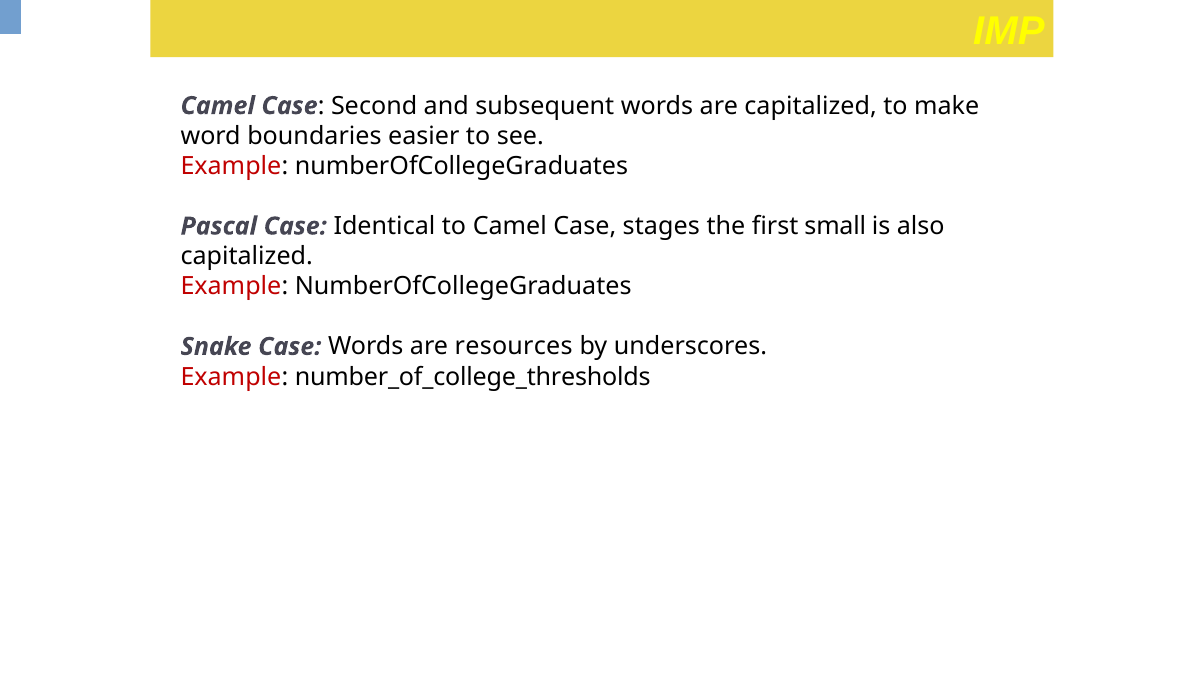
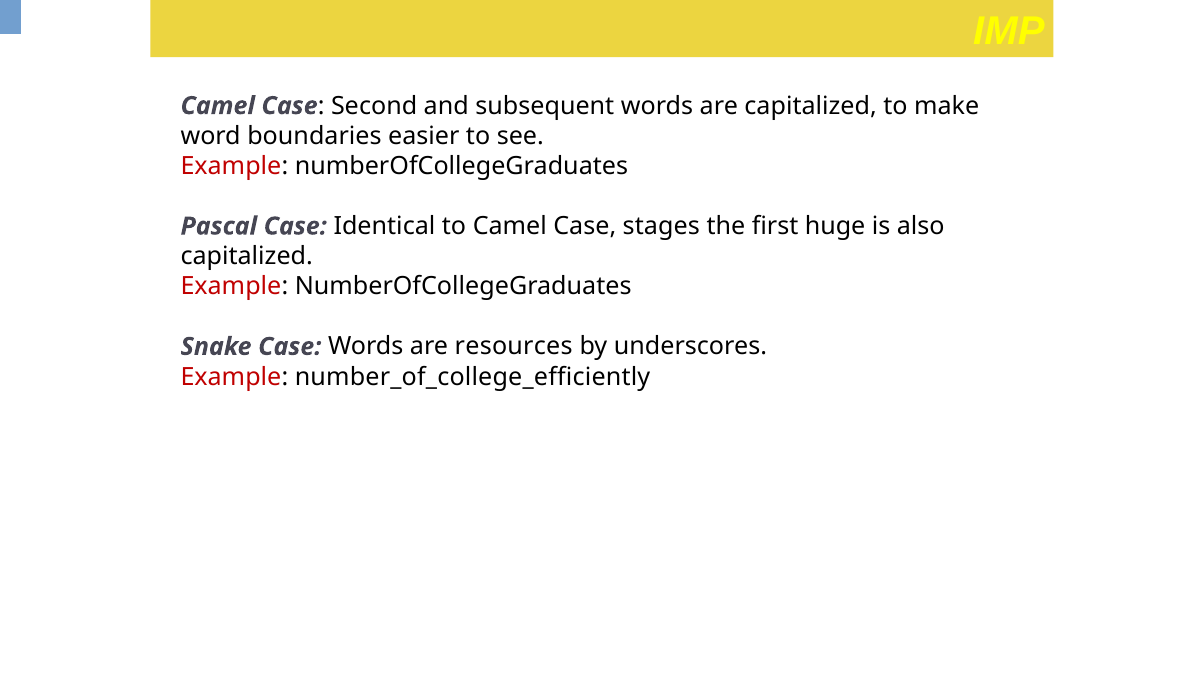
small: small -> huge (835, 226)
number_of_college_thresholds: number_of_college_thresholds -> number_of_college_efficiently (473, 377)
